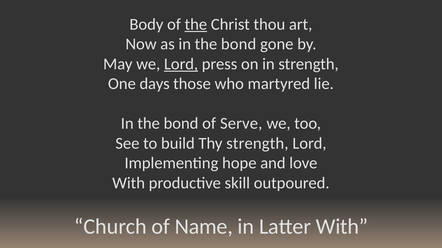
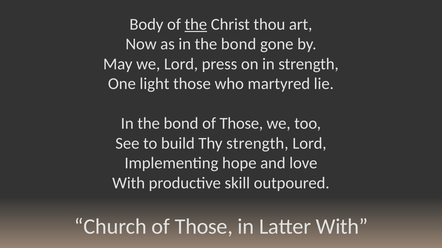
Lord underline: present -> none (181, 64)
days: days -> light (154, 84)
bond of Serve: Serve -> Those (241, 124)
Church of Name: Name -> Those (204, 227)
